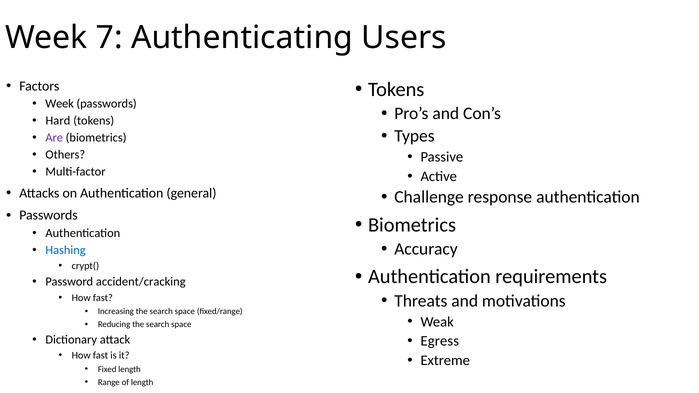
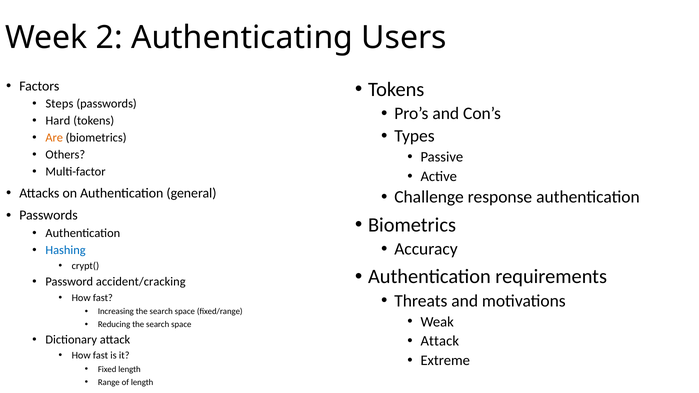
7: 7 -> 2 (109, 38)
Week: Week -> Steps (59, 104)
Are colour: purple -> orange (54, 138)
Egress: Egress -> Attack (440, 341)
